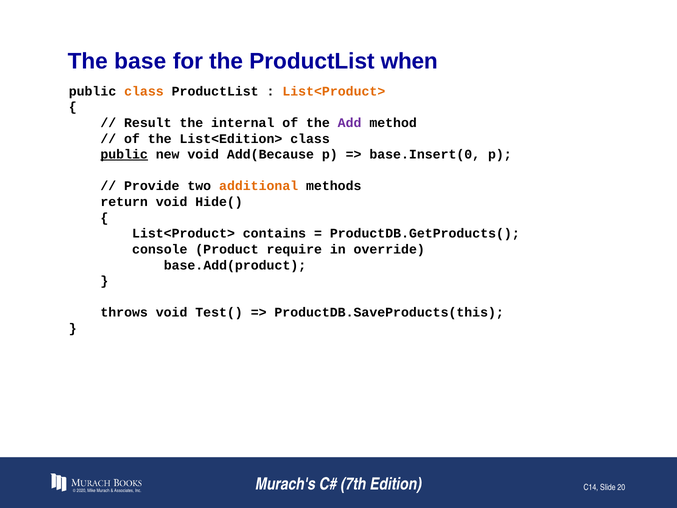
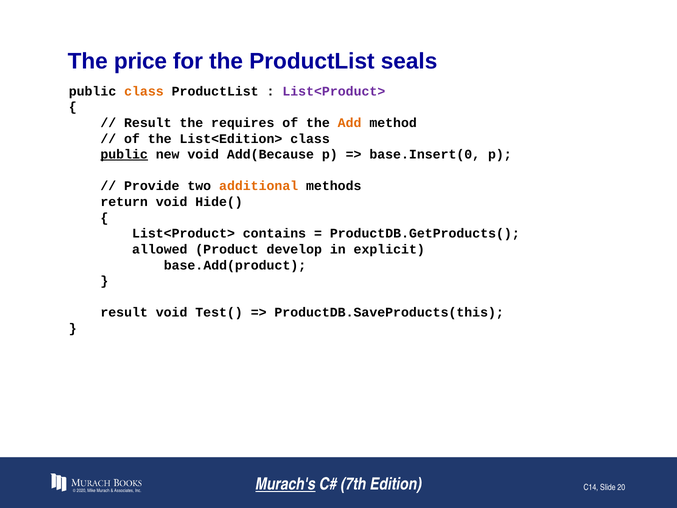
base: base -> price (140, 62)
when: when -> seals (409, 62)
List<Product> colour: orange -> purple (334, 91)
internal: internal -> requires (243, 123)
Add colour: purple -> orange (350, 123)
console: console -> allowed (160, 249)
require: require -> develop (294, 249)
override: override -> explicit (389, 249)
throws: throws -> result (124, 312)
Murach's underline: none -> present (285, 484)
